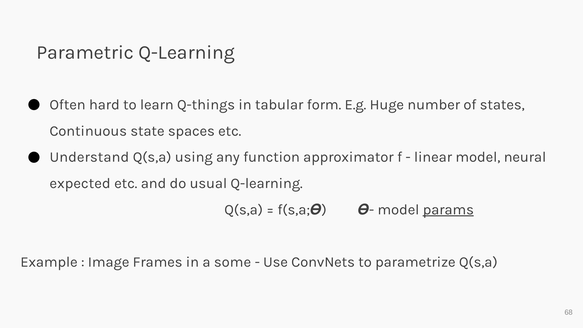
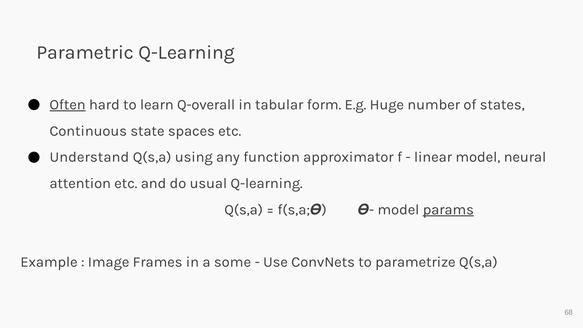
Often underline: none -> present (68, 105)
Q-things: Q-things -> Q-overall (206, 105)
expected: expected -> attention (80, 183)
